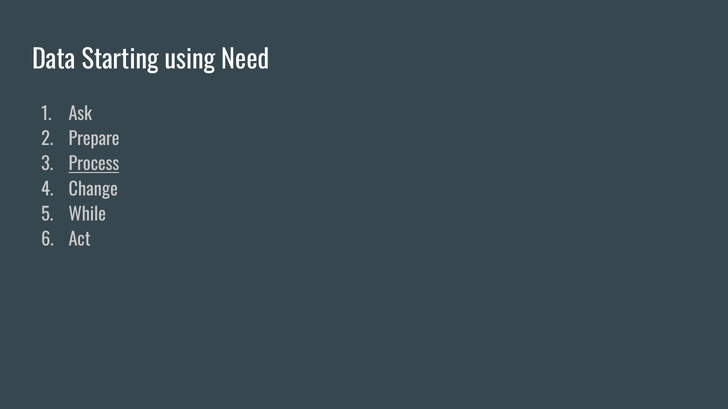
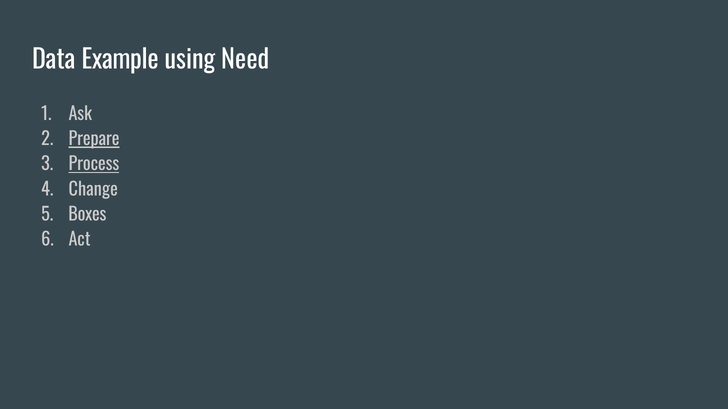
Starting: Starting -> Example (120, 60)
Prepare underline: none -> present (94, 140)
While: While -> Boxes (87, 215)
